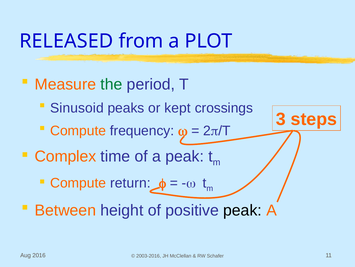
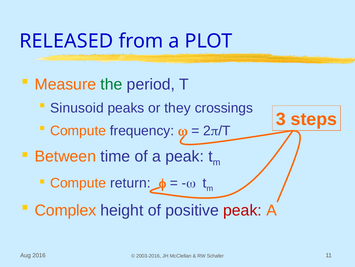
kept: kept -> they (178, 108)
Complex: Complex -> Between (65, 156)
Between: Between -> Complex (65, 210)
peak colour: black -> red (242, 210)
